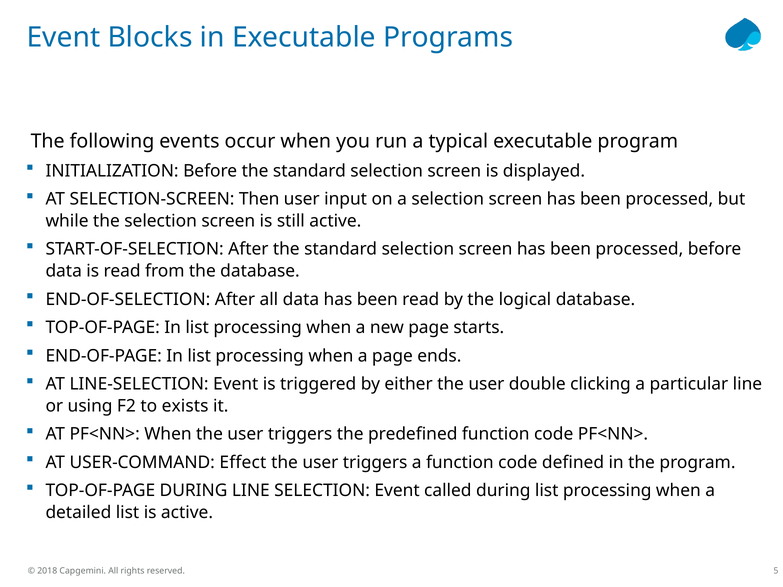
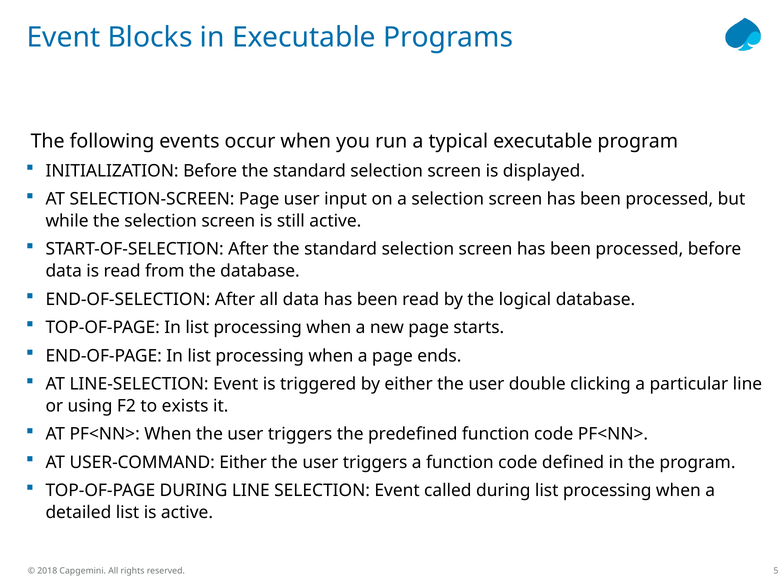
SELECTION-SCREEN Then: Then -> Page (259, 199)
USER-COMMAND Effect: Effect -> Either (243, 463)
